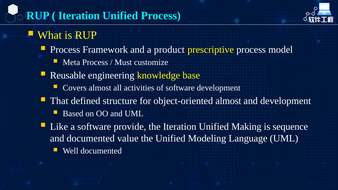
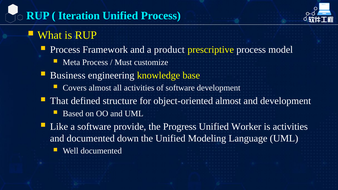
Reusable: Reusable -> Business (68, 75)
the Iteration: Iteration -> Progress (180, 127)
Making: Making -> Worker (246, 127)
is sequence: sequence -> activities (290, 127)
value: value -> down (128, 138)
